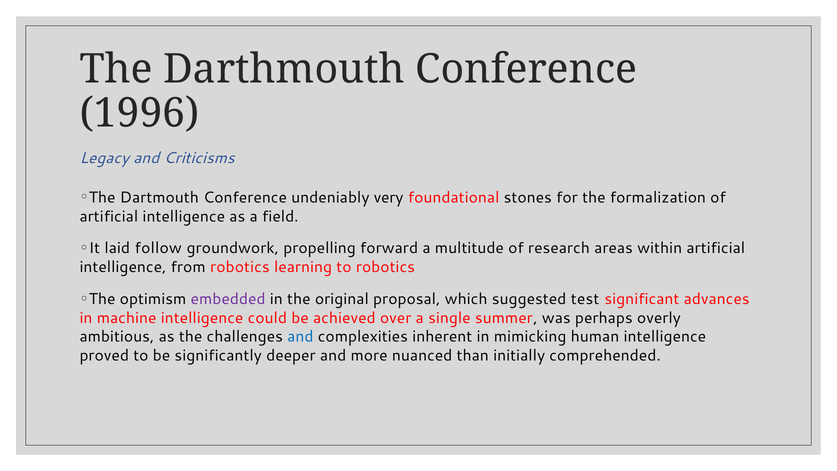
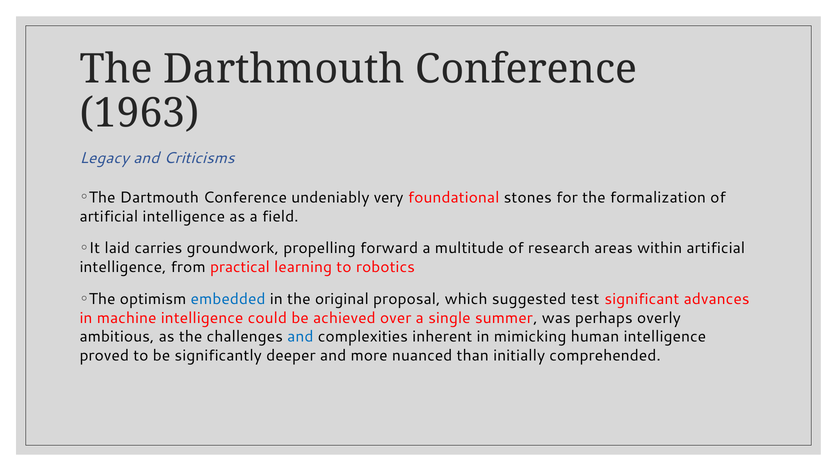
1996: 1996 -> 1963 (140, 113)
follow: follow -> carries (158, 248)
from robotics: robotics -> practical (240, 267)
embedded colour: purple -> blue (228, 299)
